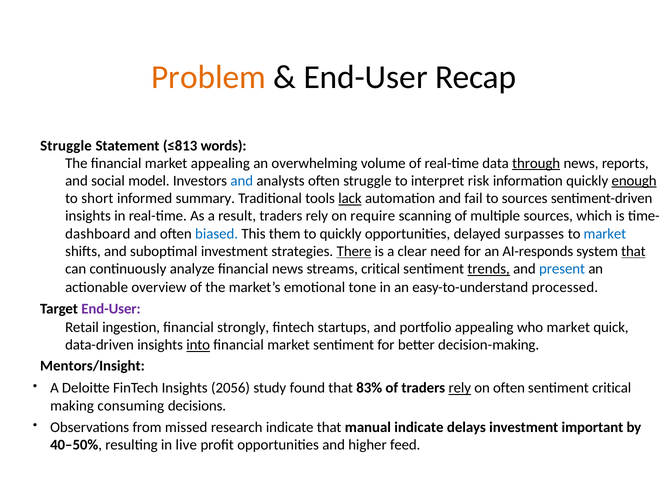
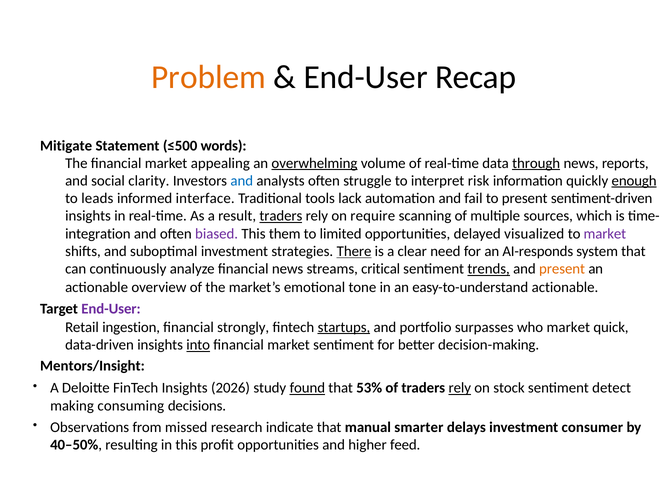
Struggle: Struggle -> Mitigate (66, 146)
≤813: ≤813 -> ≤500 (180, 146)
overwhelming underline: none -> present (314, 163)
model: model -> clarity (149, 181)
short: short -> leads (97, 198)
summary: summary -> interface (205, 198)
lack underline: present -> none (350, 198)
to sources: sources -> present (525, 198)
traders underline: none -> present (281, 216)
dashboard: dashboard -> integration (98, 234)
biased colour: blue -> purple (217, 234)
to quickly: quickly -> limited (341, 234)
surpasses: surpasses -> visualized (534, 234)
market colour: blue -> purple (605, 234)
that underline: present -> none (633, 251)
present colour: blue -> orange (562, 269)
easy-to-understand processed: processed -> actionable (565, 287)
startups underline: none -> present (344, 327)
portfolio appealing: appealing -> surpasses (484, 327)
2056: 2056 -> 2026 (231, 388)
found underline: none -> present (307, 388)
83%: 83% -> 53% (369, 388)
on often: often -> stock (509, 388)
sentiment critical: critical -> detect (612, 388)
manual indicate: indicate -> smarter (419, 427)
important: important -> consumer (592, 427)
in live: live -> this (186, 445)
